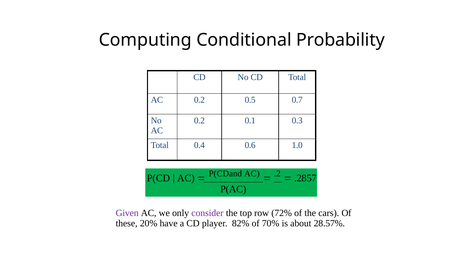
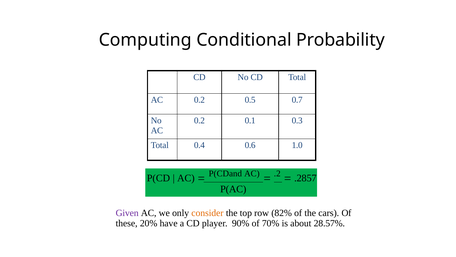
consider colour: purple -> orange (207, 213)
72%: 72% -> 82% (282, 213)
82%: 82% -> 90% (241, 223)
